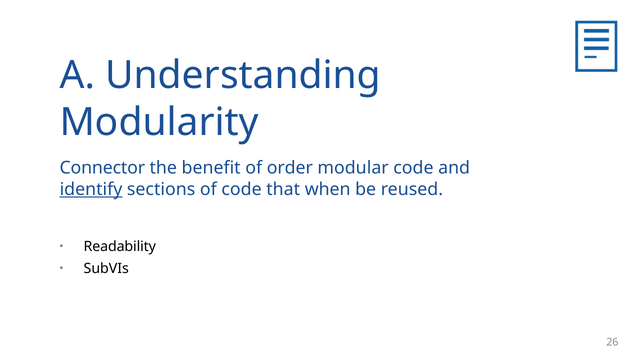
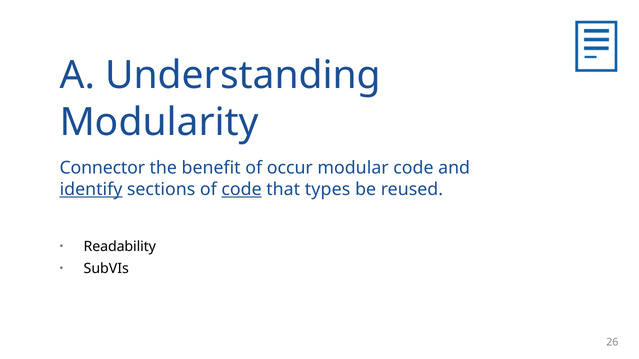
order: order -> occur (290, 168)
code underline: none -> present (242, 189)
when: when -> types (328, 189)
